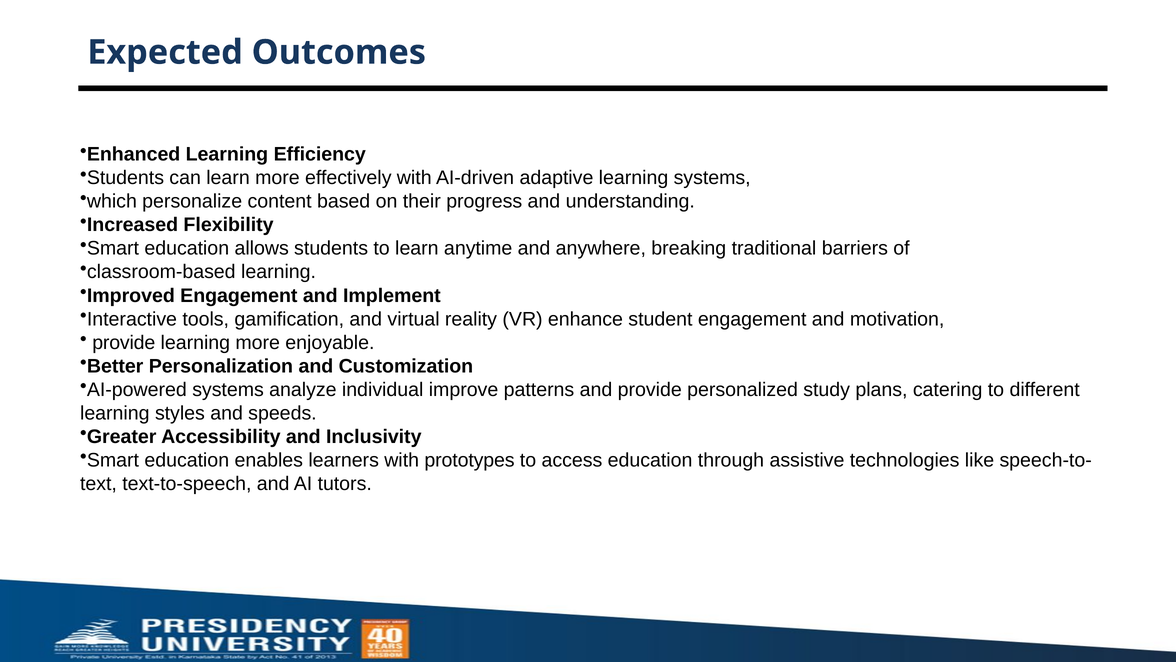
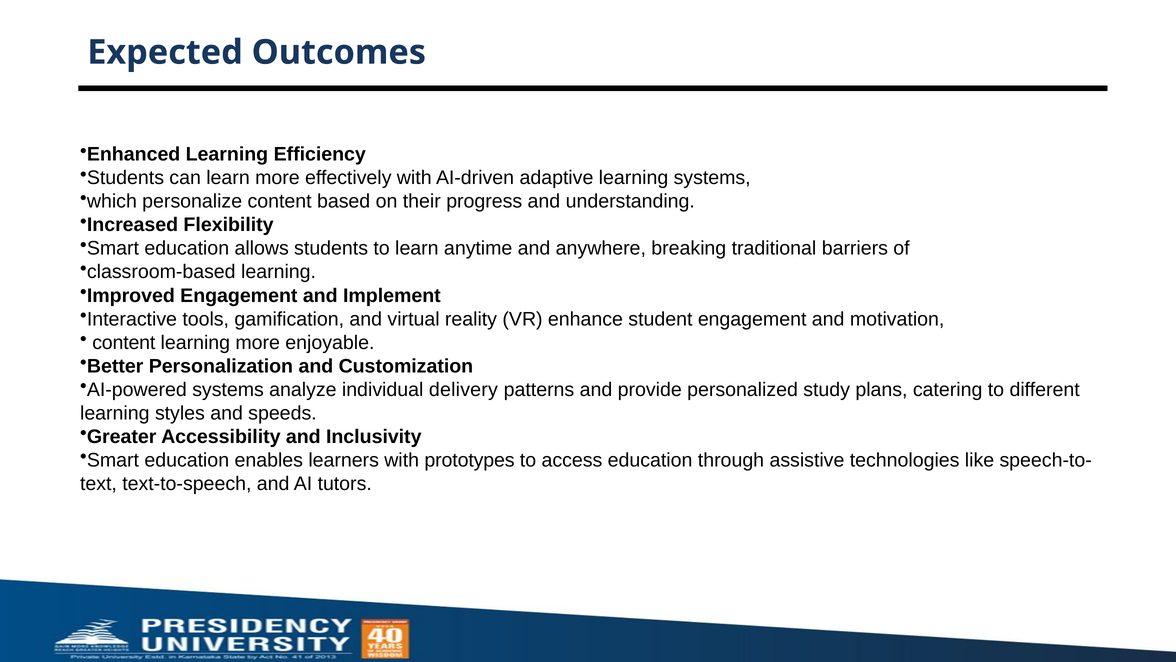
provide: provide -> content (124, 342)
improve: improve -> delivery (463, 389)
